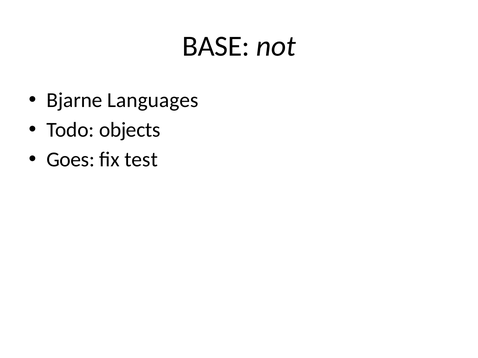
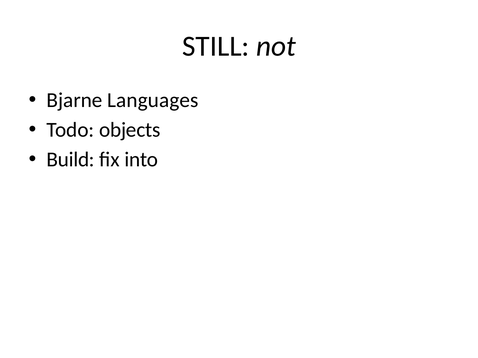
BASE: BASE -> STILL (216, 46)
Goes: Goes -> Build (71, 160)
test: test -> into (141, 160)
